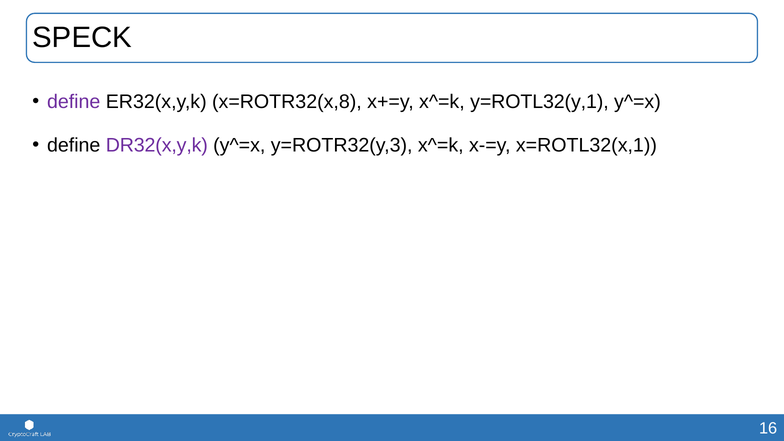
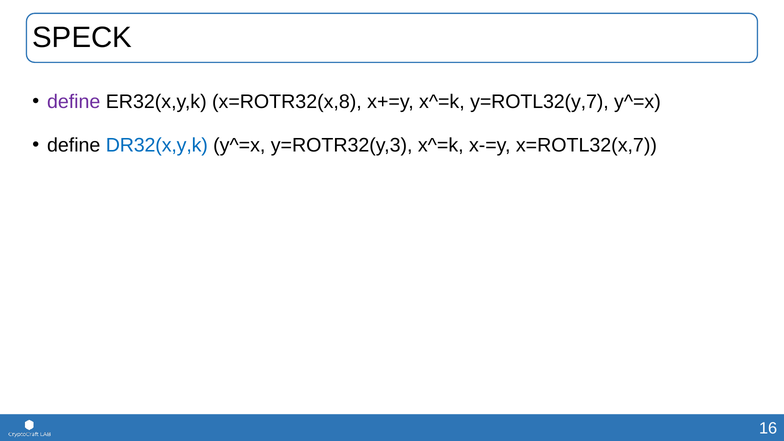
y=ROTL32(y,1: y=ROTL32(y,1 -> y=ROTL32(y,7 (539, 102)
DR32(x,y,k colour: purple -> blue (157, 145)
x=ROTL32(x,1: x=ROTL32(x,1 -> x=ROTL32(x,7 (586, 145)
